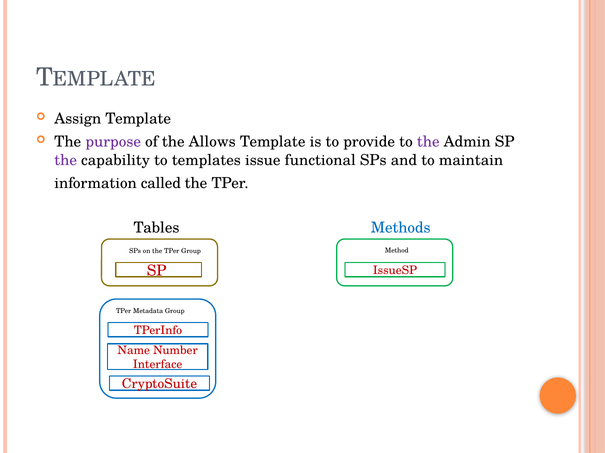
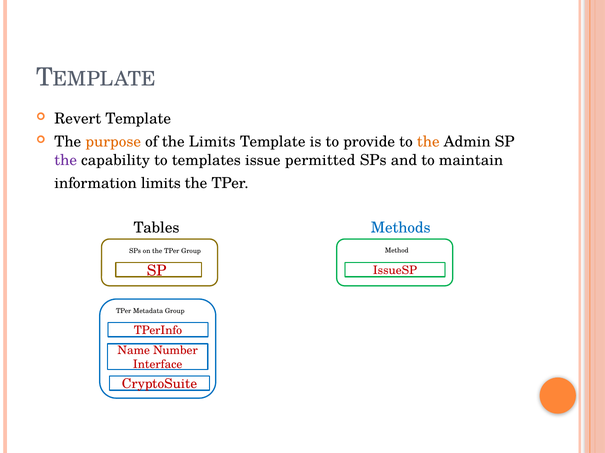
Assign: Assign -> Revert (78, 119)
purpose colour: purple -> orange (113, 142)
the Allows: Allows -> Limits (212, 142)
the colour: purple -> orange (428, 142)
functional: functional -> permitted (320, 160)
information called: called -> limits (161, 184)
